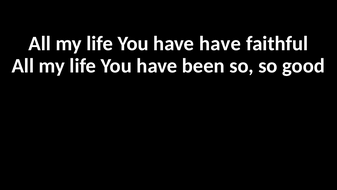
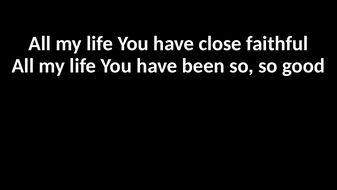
have have: have -> close (220, 43)
